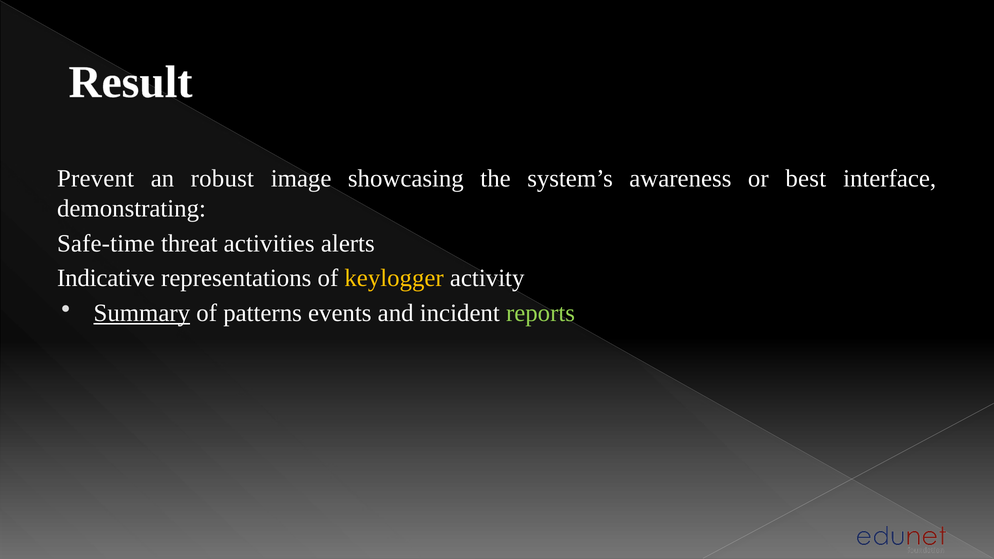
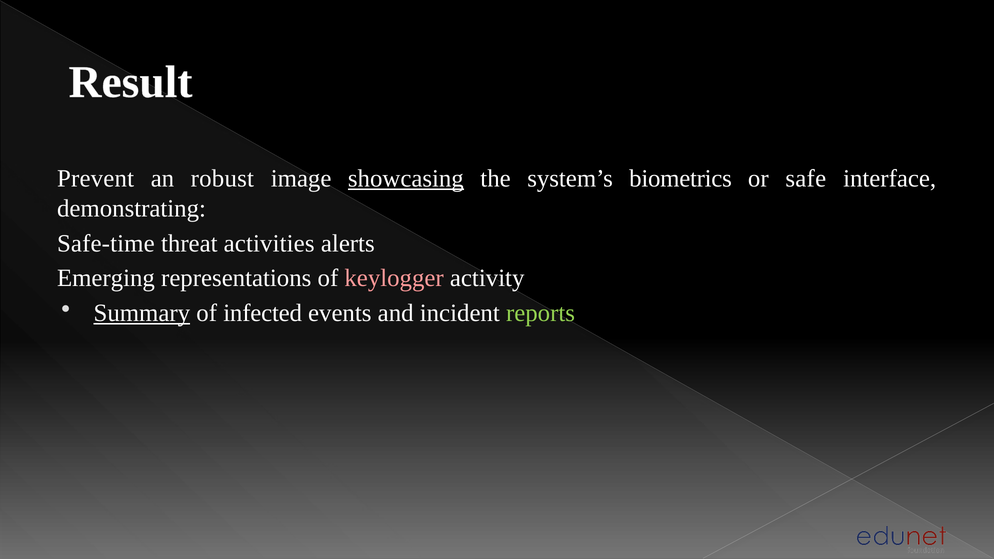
showcasing underline: none -> present (406, 179)
awareness: awareness -> biometrics (681, 179)
best: best -> safe (806, 179)
Indicative: Indicative -> Emerging (106, 278)
keylogger colour: yellow -> pink (394, 278)
patterns: patterns -> infected (263, 313)
